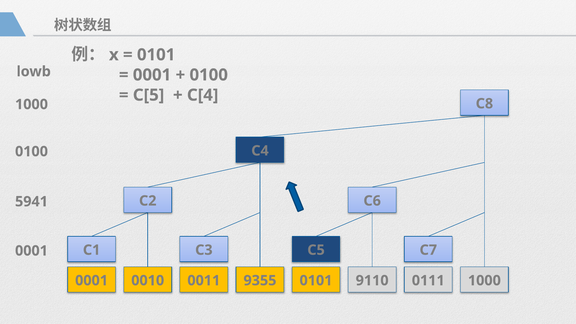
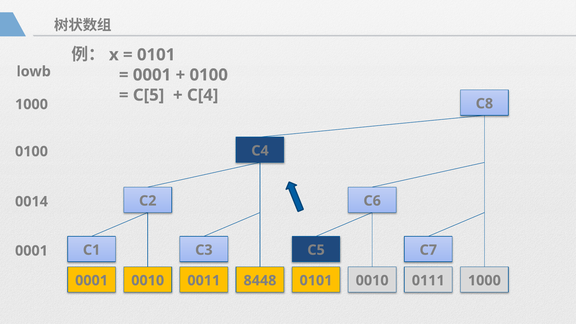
5941: 5941 -> 0014 (31, 202)
9355: 9355 -> 8448 (260, 281)
0101 9110: 9110 -> 0010 (372, 281)
